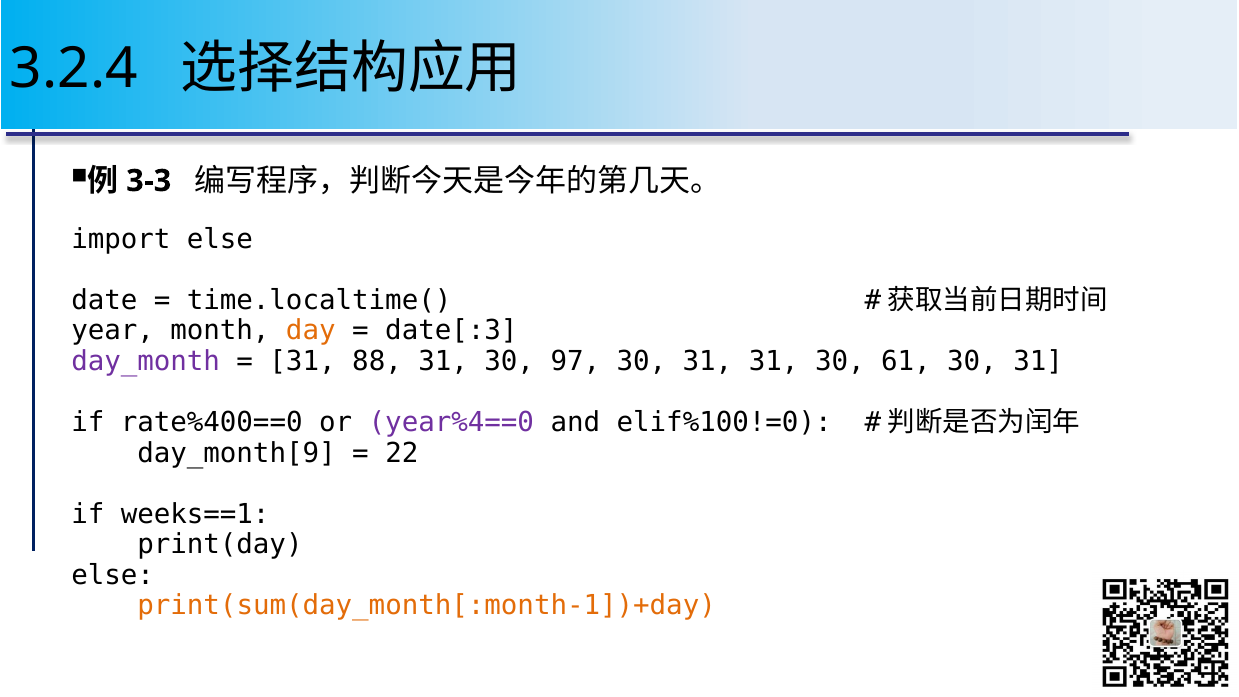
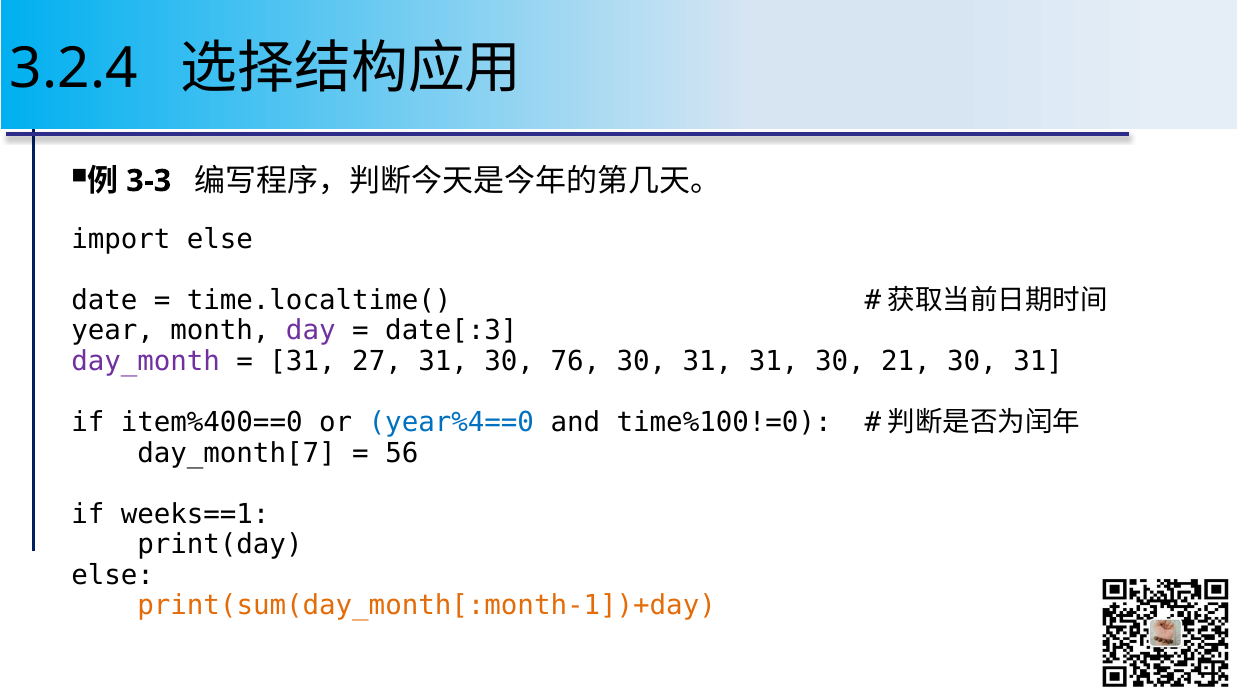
day colour: orange -> purple (311, 331)
88: 88 -> 27 (377, 361)
97: 97 -> 76 (575, 361)
61: 61 -> 21 (906, 361)
rate%400==0: rate%400==0 -> item%400==0 (212, 422)
year%4==0 colour: purple -> blue (451, 422)
elif%100!=0: elif%100!=0 -> time%100!=0 (724, 422)
day_month[9: day_month[9 -> day_month[7 (236, 453)
22: 22 -> 56 (402, 453)
